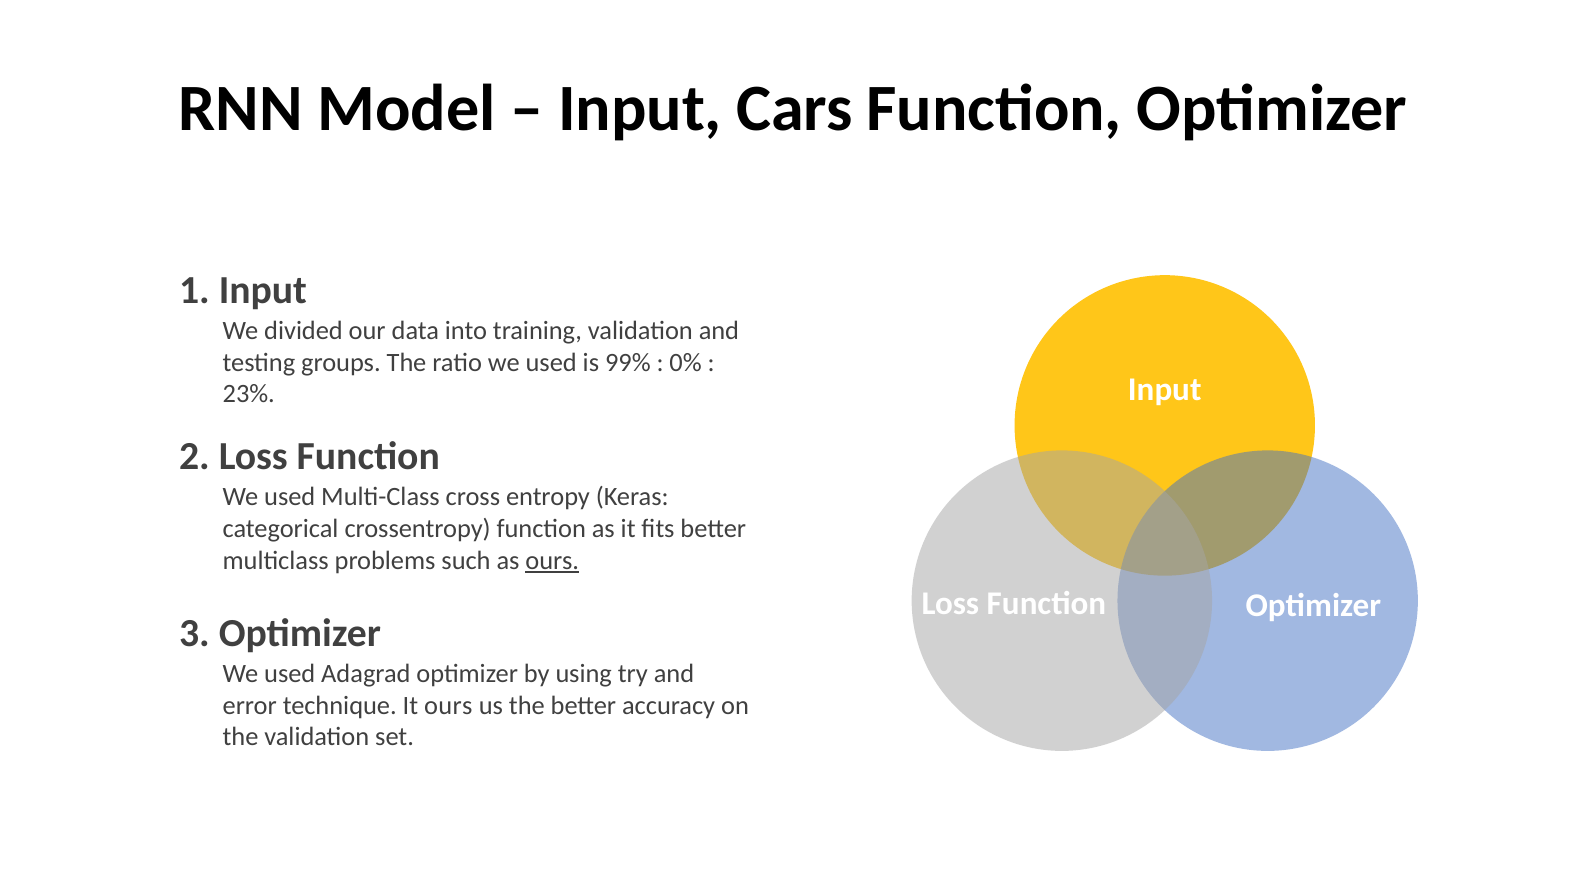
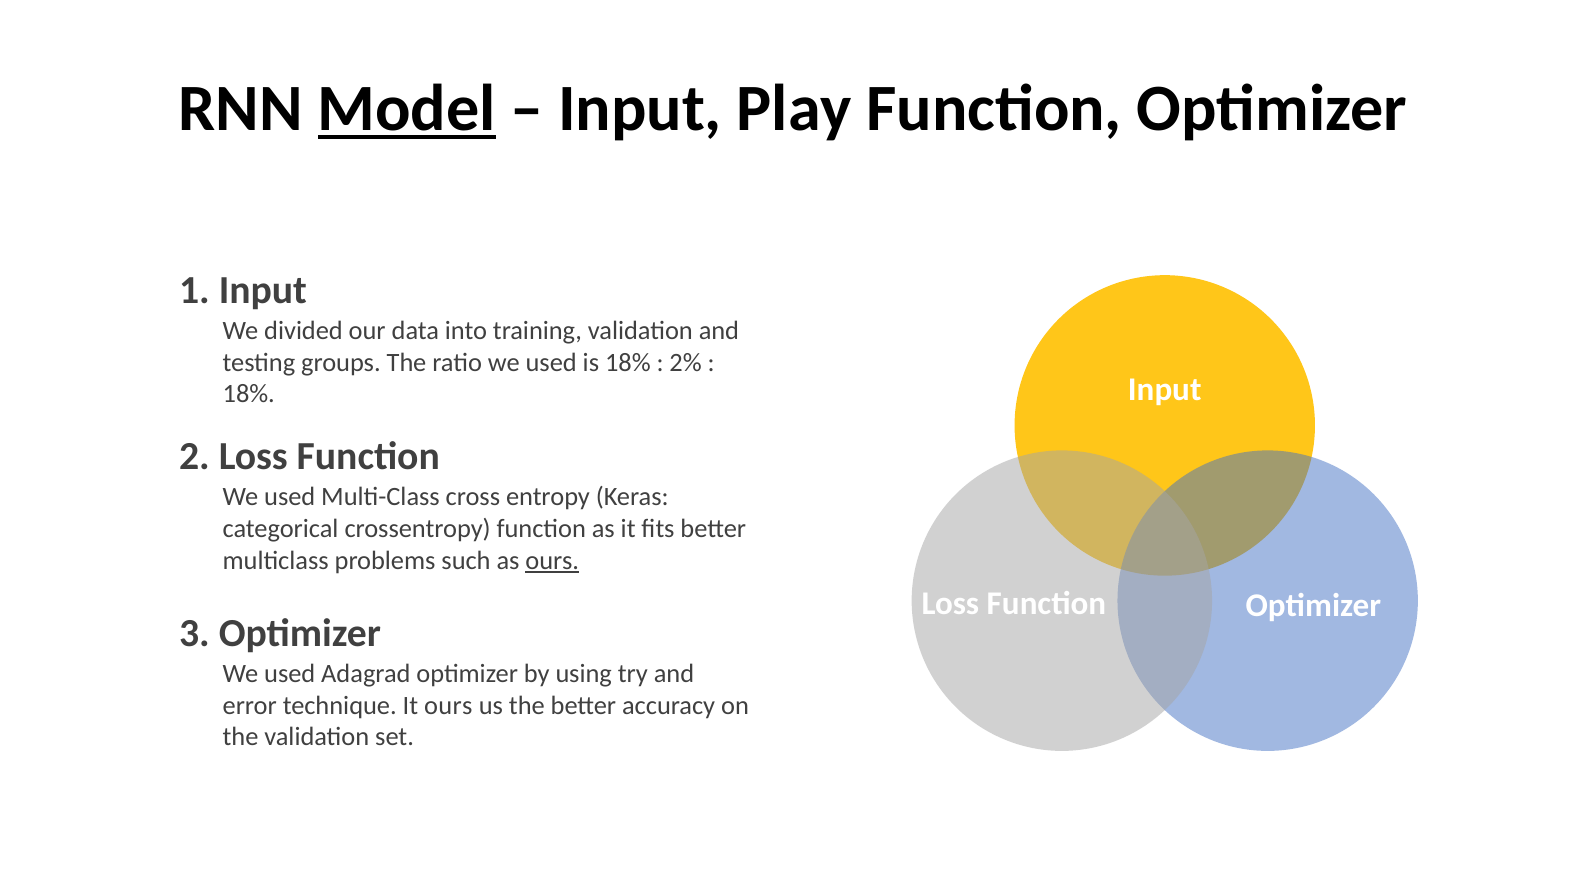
Model underline: none -> present (407, 109)
Cars: Cars -> Play (794, 109)
is 99%: 99% -> 18% (628, 362)
0%: 0% -> 2% (686, 362)
23%: 23% -> 18% (249, 394)
